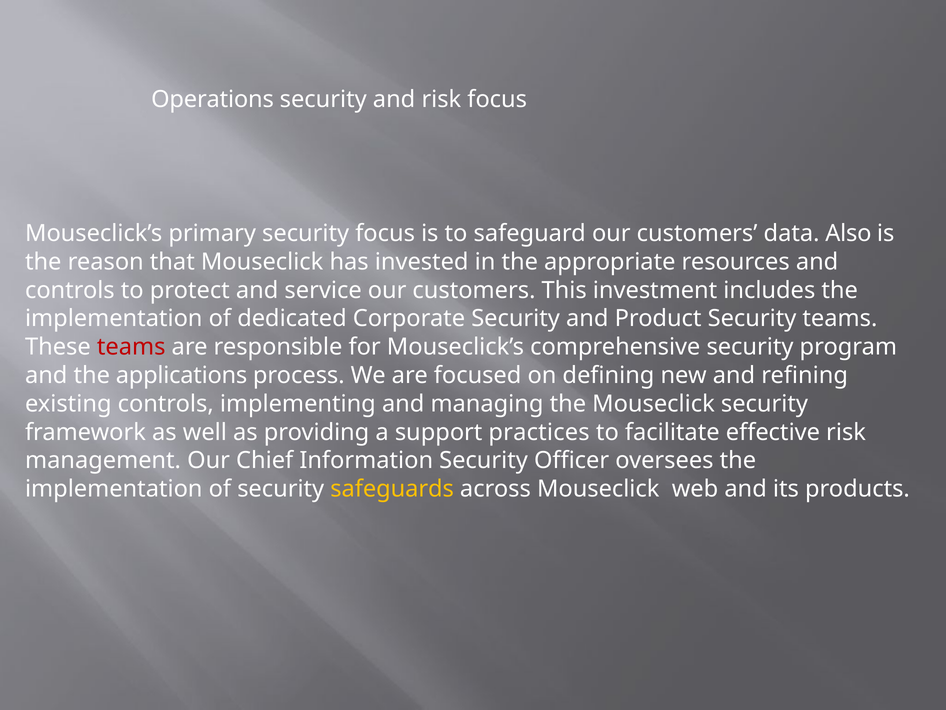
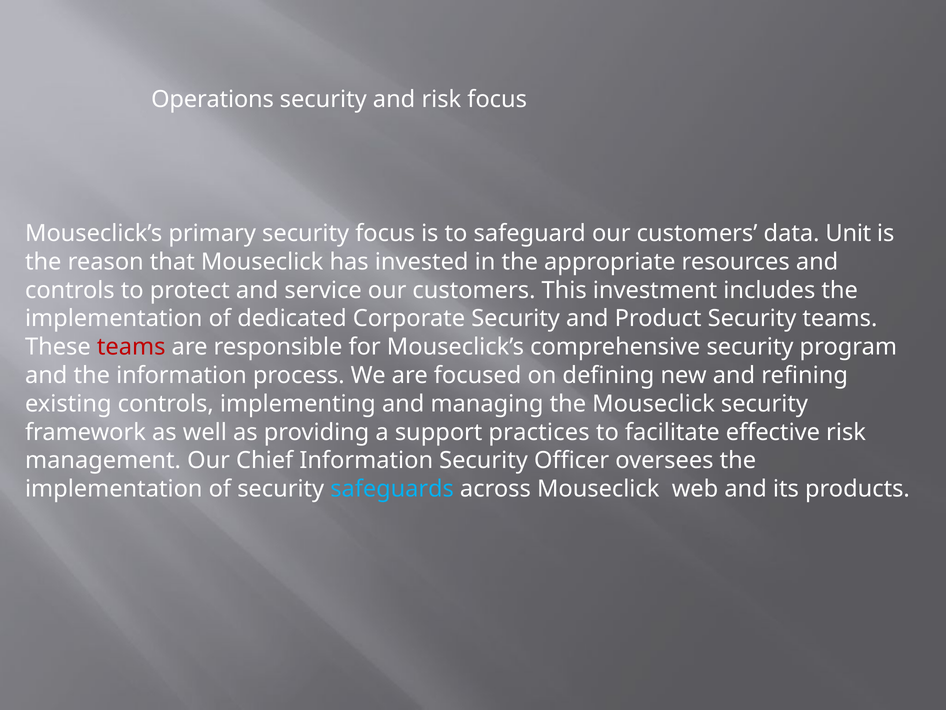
Also: Also -> Unit (848, 233)
the applications: applications -> information (181, 375)
safeguards colour: yellow -> light blue (392, 489)
